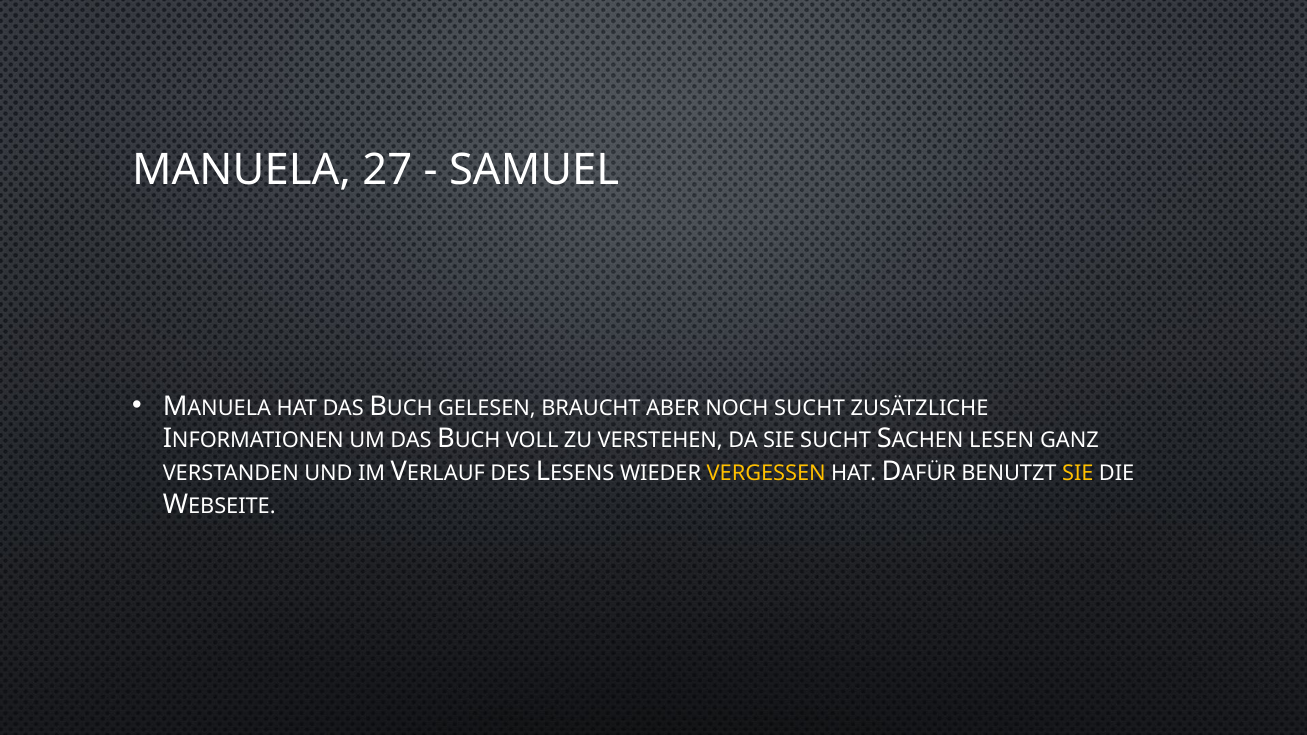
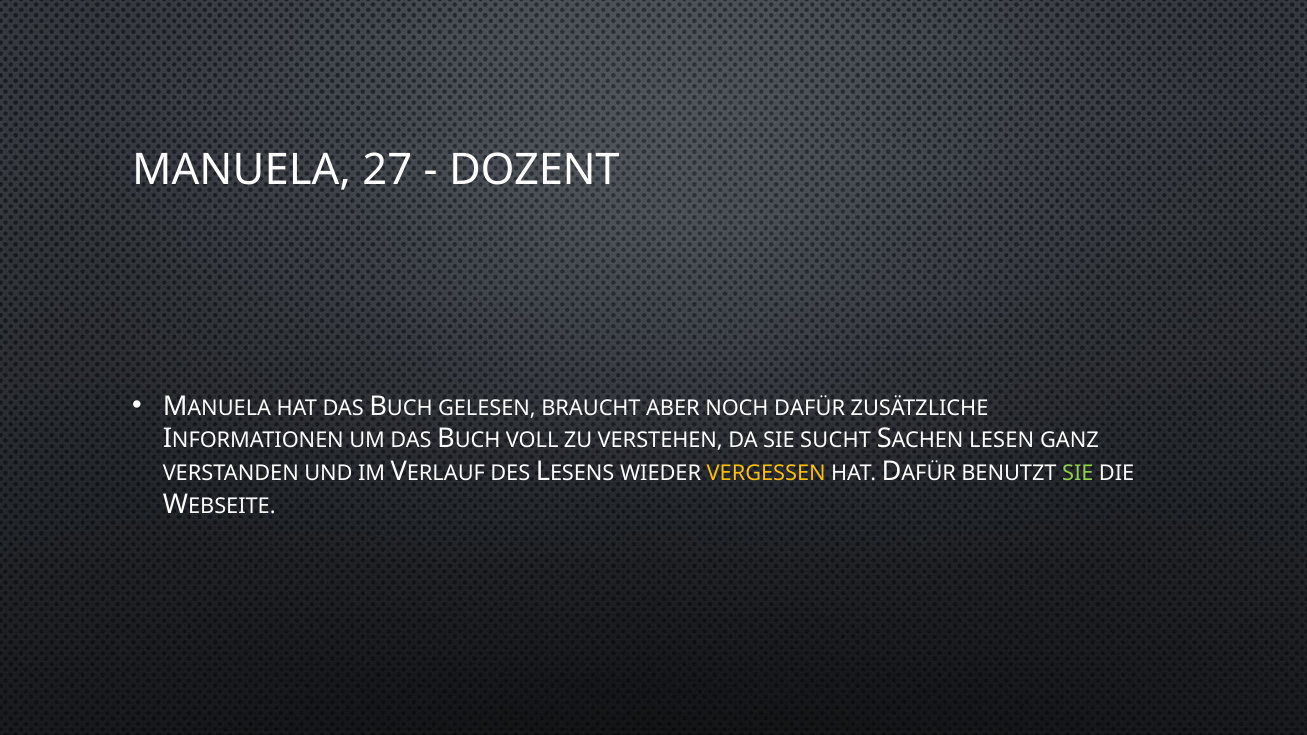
SAMUEL: SAMUEL -> DOZENT (534, 170)
NOCH SUCHT: SUCHT -> DAFÜR (810, 408)
SIE colour: yellow -> light green (1078, 473)
